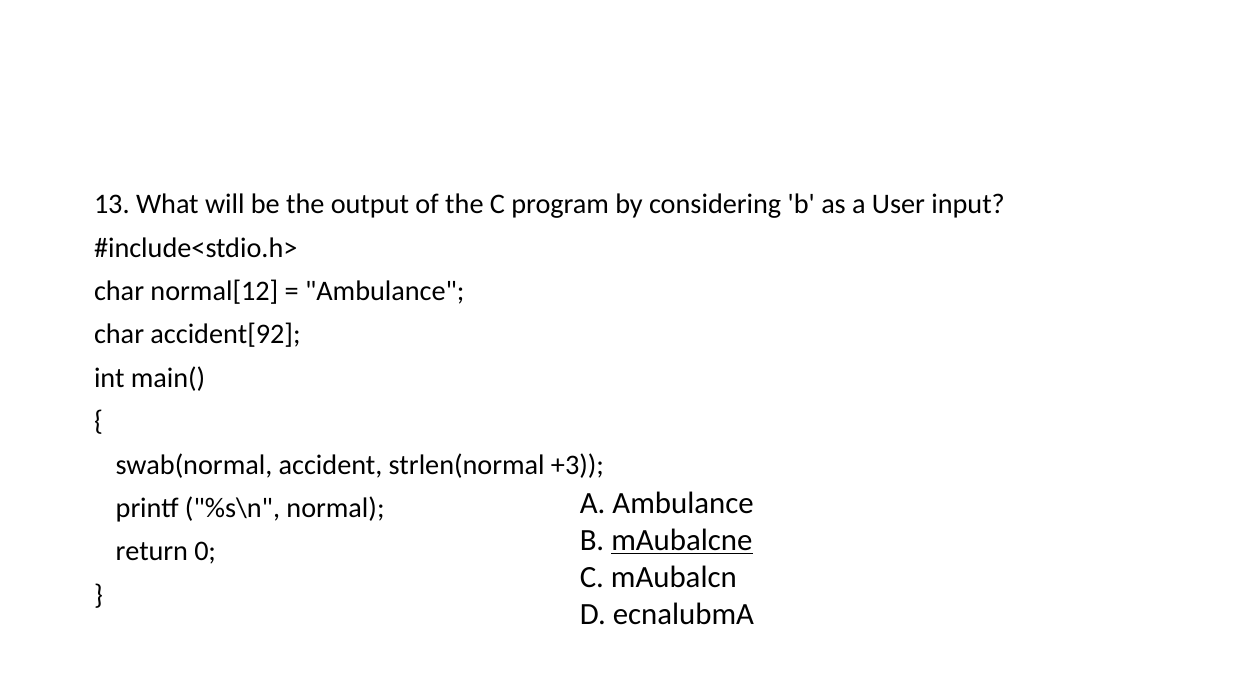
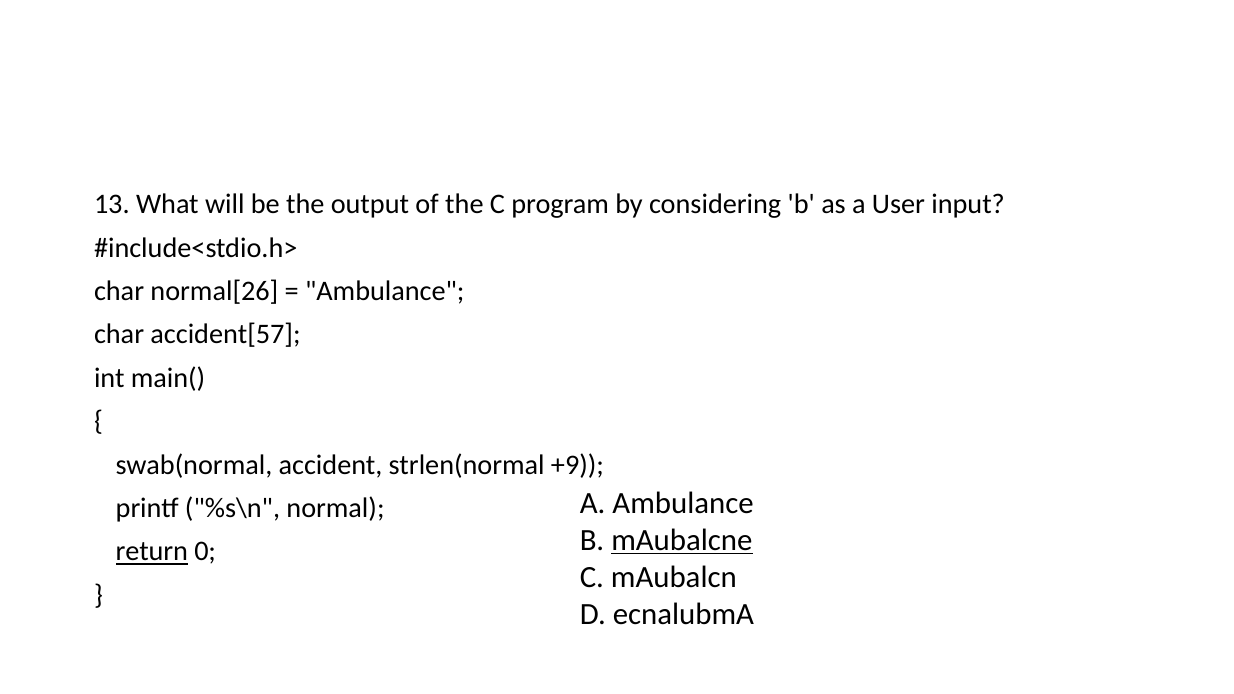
normal[12: normal[12 -> normal[26 (214, 291)
accident[92: accident[92 -> accident[57 (226, 335)
+3: +3 -> +9 (577, 465)
return underline: none -> present (152, 552)
